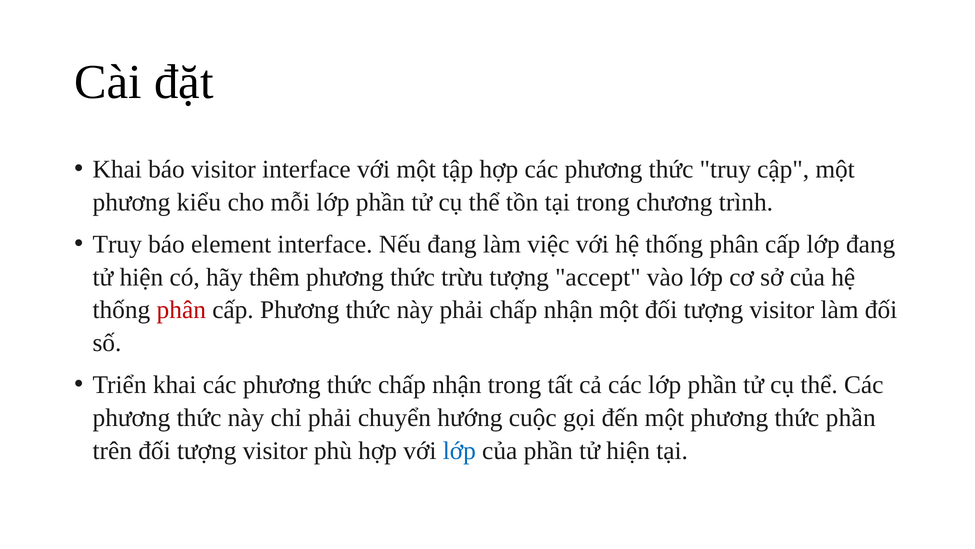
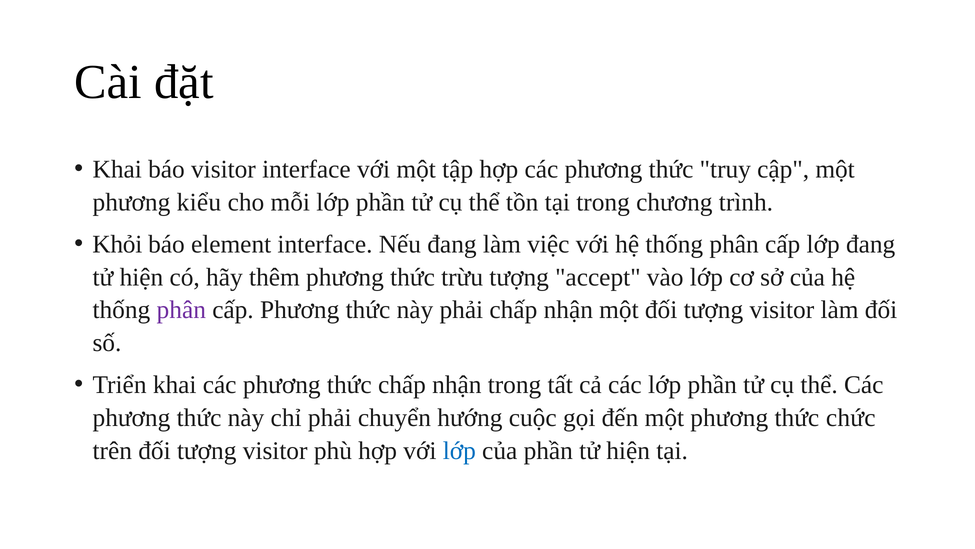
Truy: Truy -> Khỏi (117, 244)
phân colour: red -> purple (181, 310)
thức phần: phần -> chức (851, 417)
